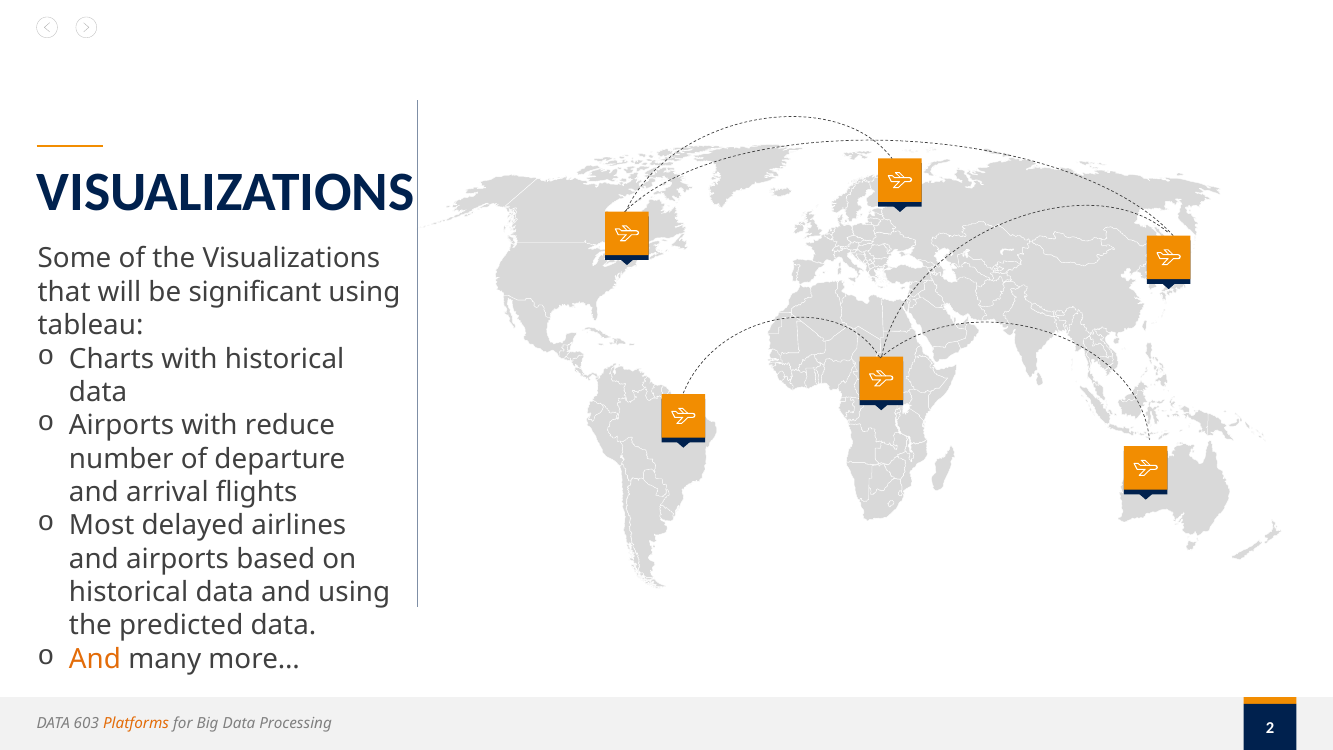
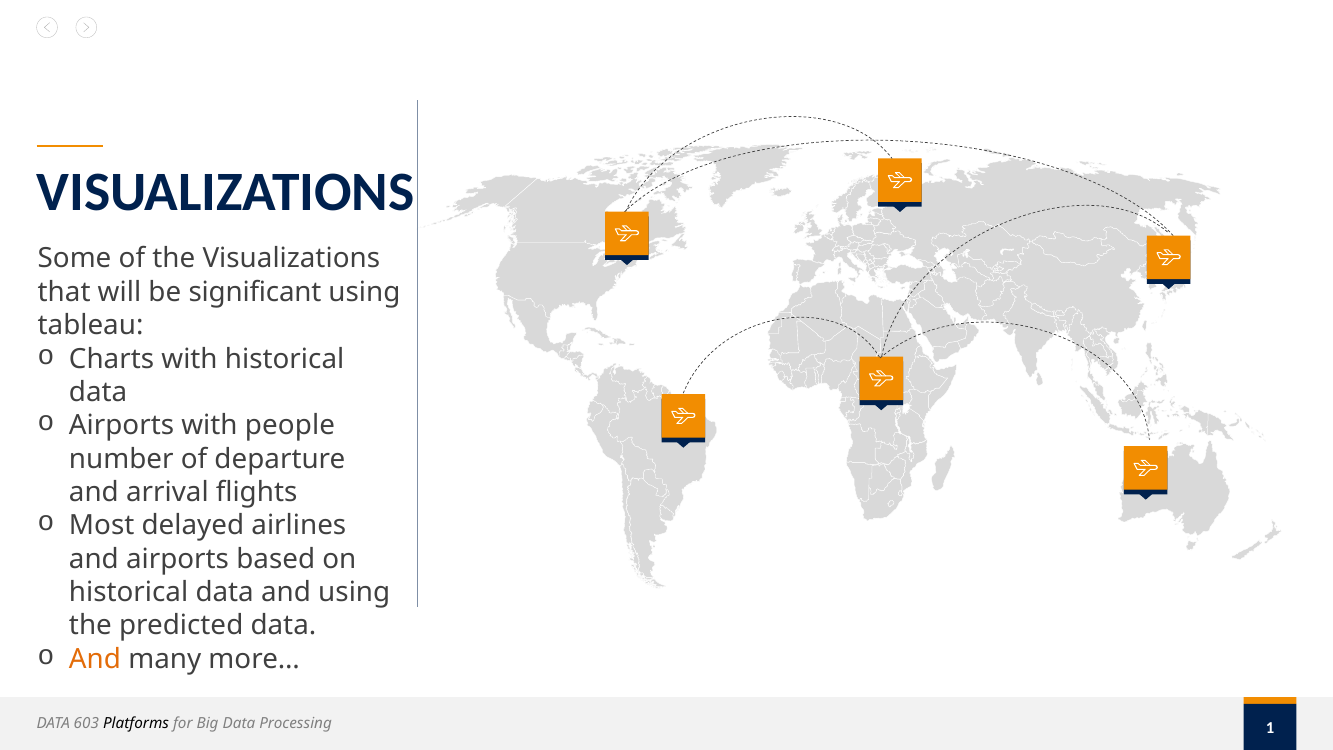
reduce: reduce -> people (290, 425)
Platforms colour: orange -> black (136, 723)
2: 2 -> 1 (1270, 728)
